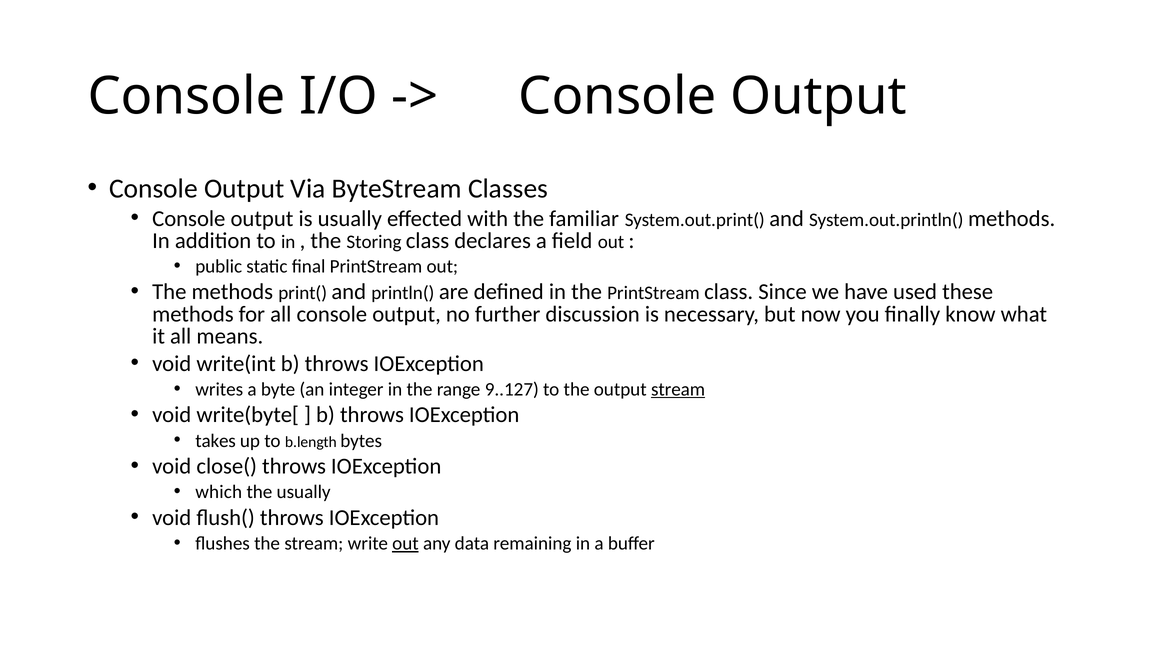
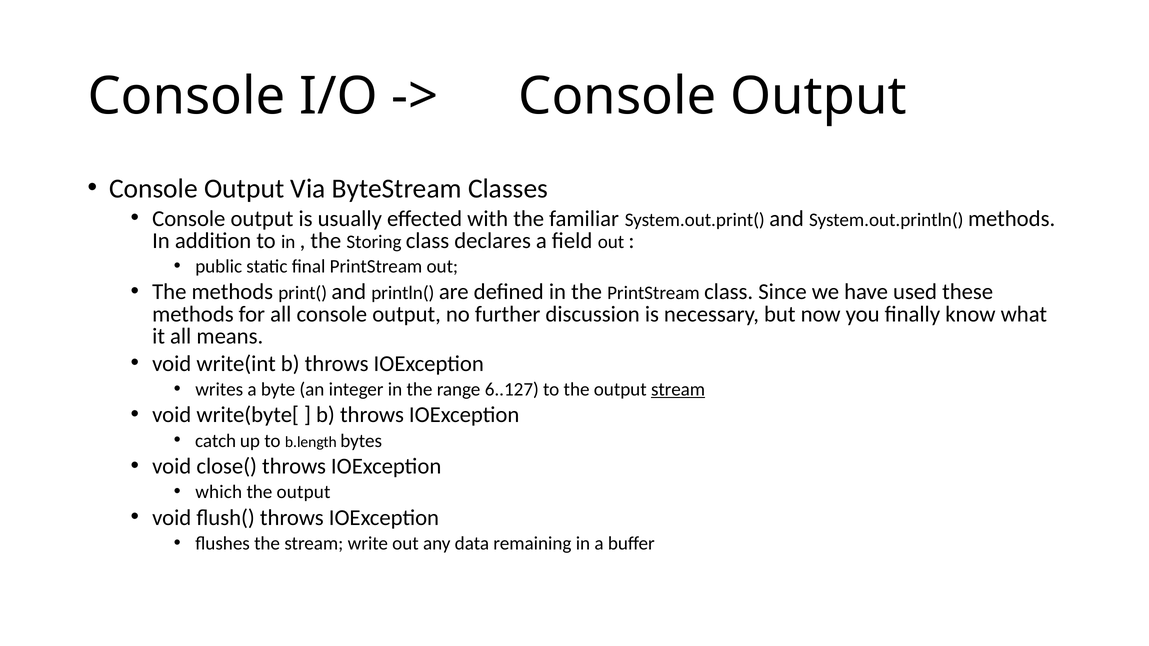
9..127: 9..127 -> 6..127 (512, 390)
takes: takes -> catch (216, 441)
usually: usually -> output (304, 492)
out underline: present -> none (405, 544)
